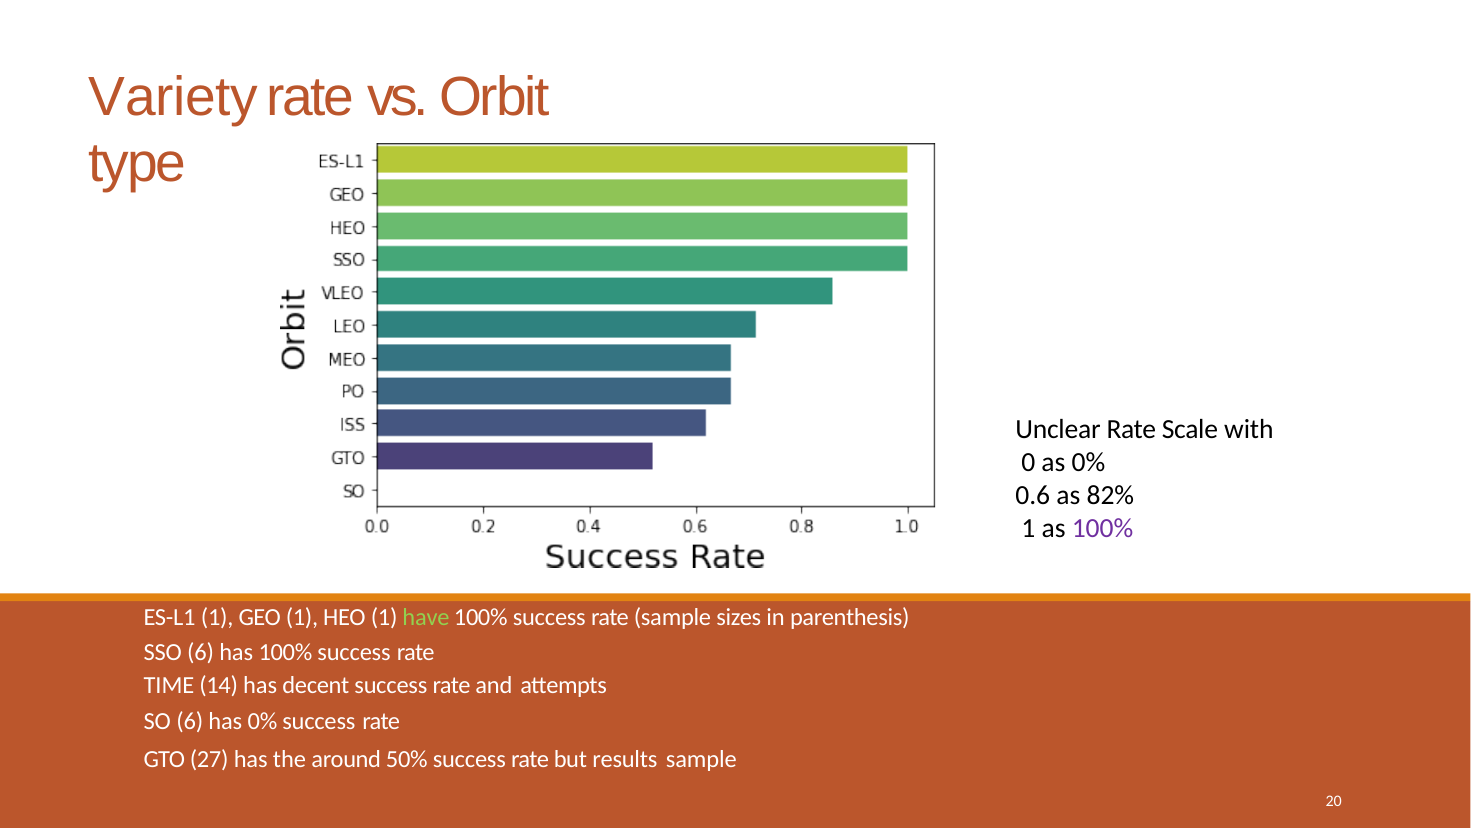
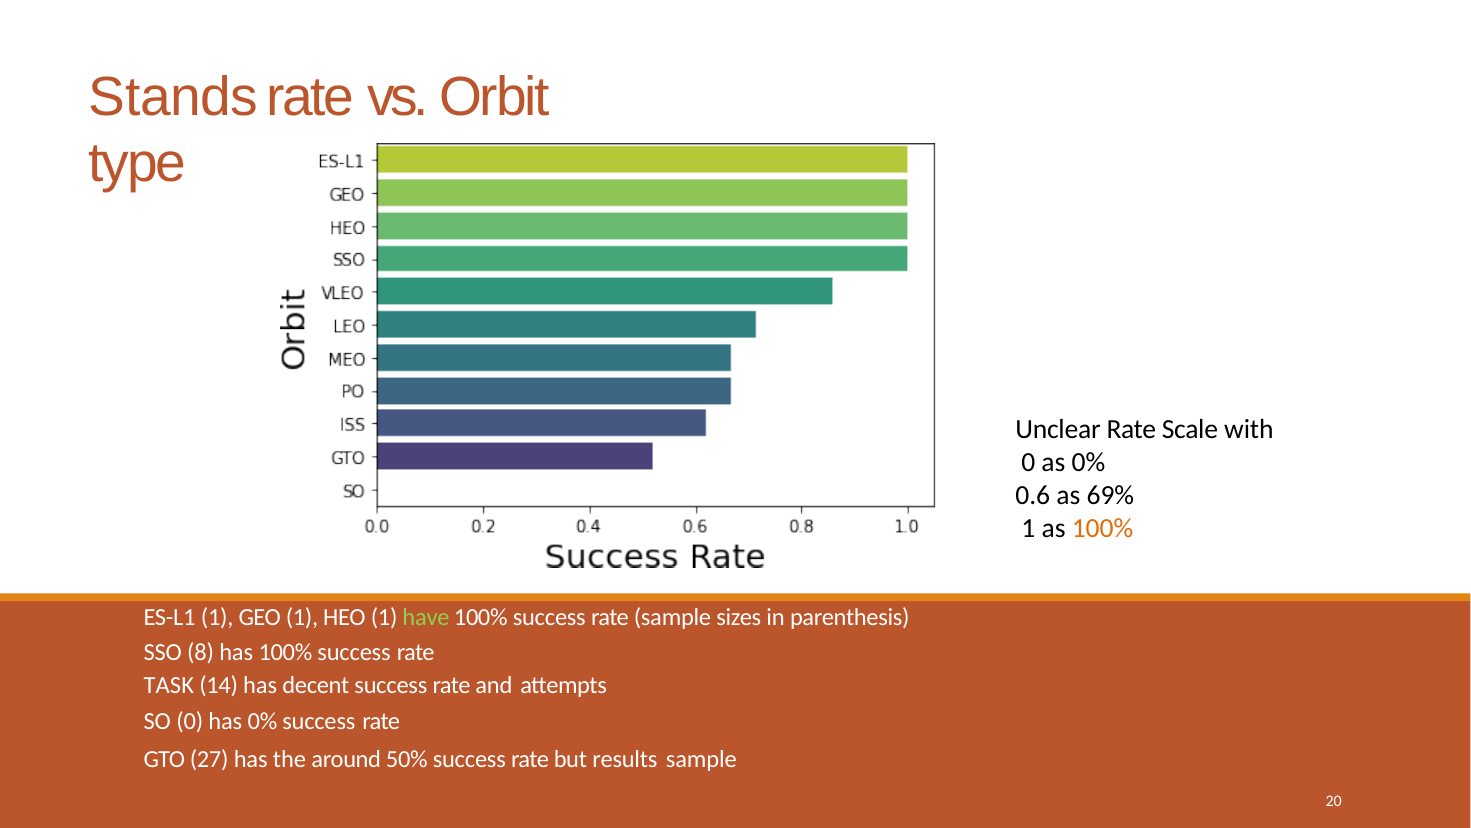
Variety: Variety -> Stands (174, 97)
82%: 82% -> 69% (1110, 495)
100% colour: purple -> orange (1103, 528)
SSO 6: 6 -> 8 (201, 652)
TIME: TIME -> TASK (169, 685)
SO 6: 6 -> 0 (190, 721)
